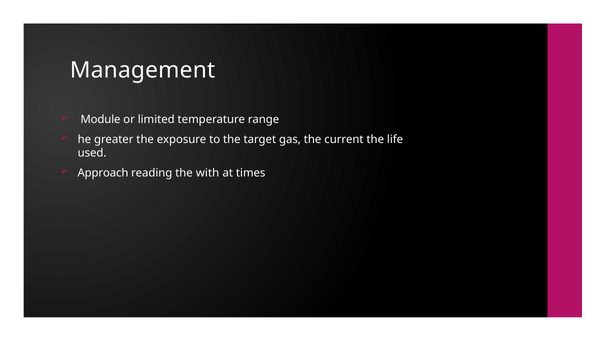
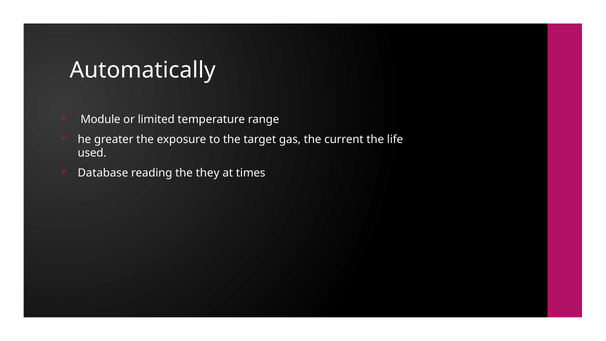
Management: Management -> Automatically (143, 70)
Approach: Approach -> Database (103, 173)
with: with -> they (208, 173)
